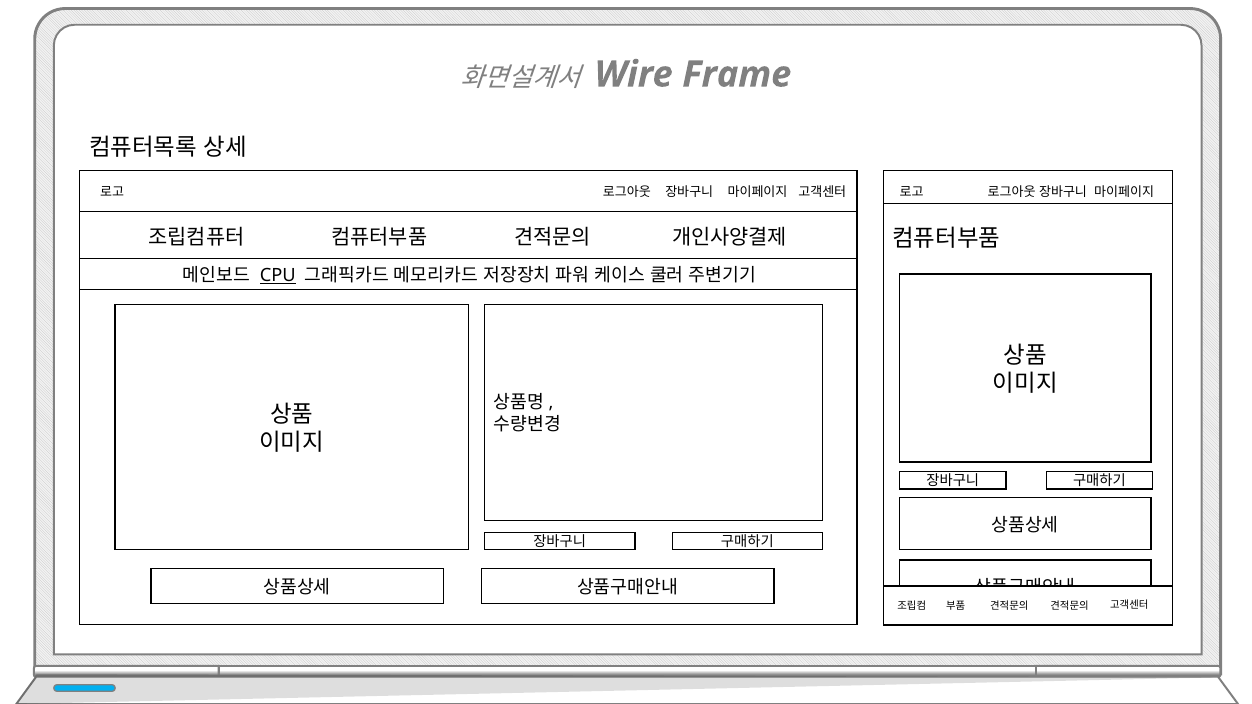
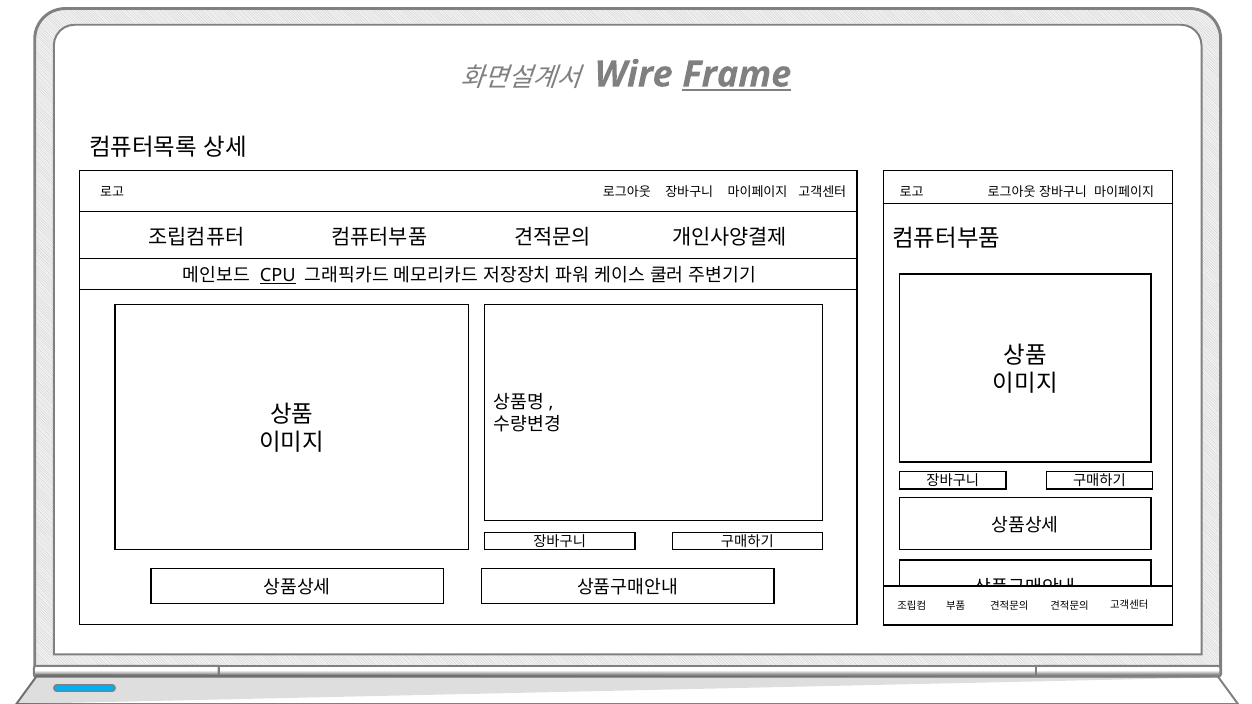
Frame underline: none -> present (737, 74)
